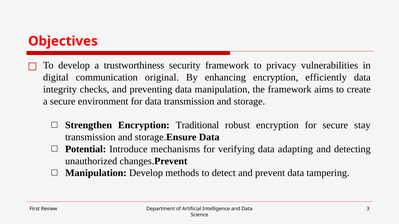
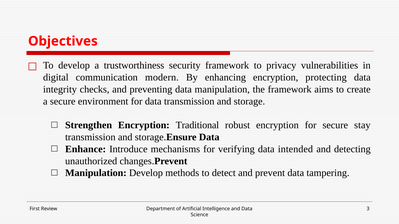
original: original -> modern (162, 78)
efficiently: efficiently -> protecting (326, 78)
Potential: Potential -> Enhance (86, 149)
adapting: adapting -> intended (295, 149)
